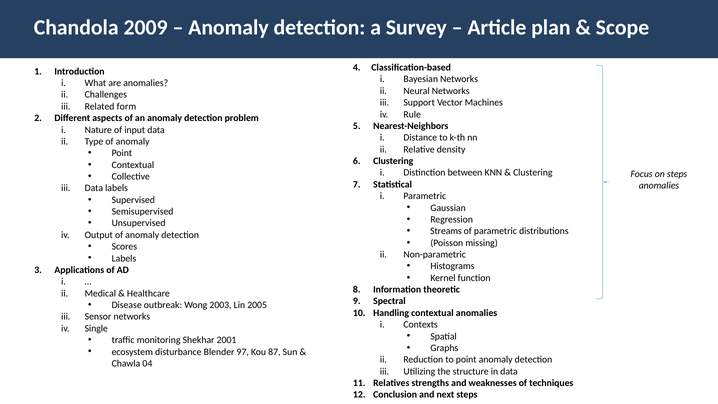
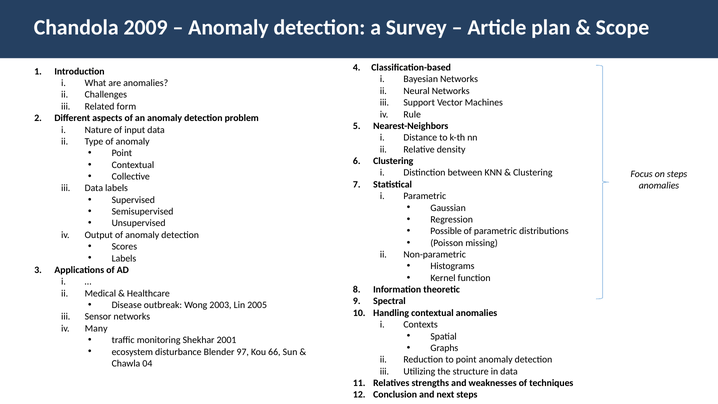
Streams: Streams -> Possible (446, 231)
Single: Single -> Many (96, 328)
87: 87 -> 66 (274, 352)
